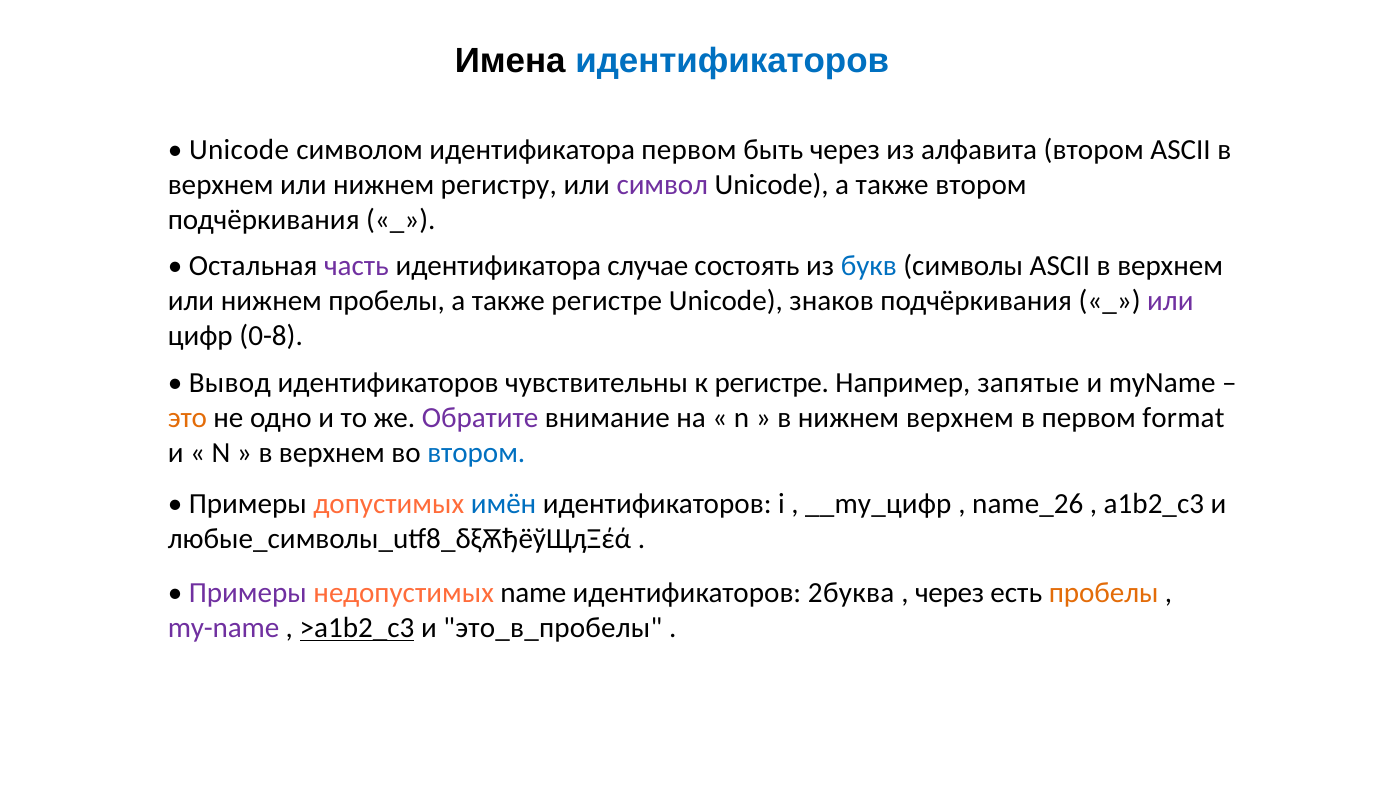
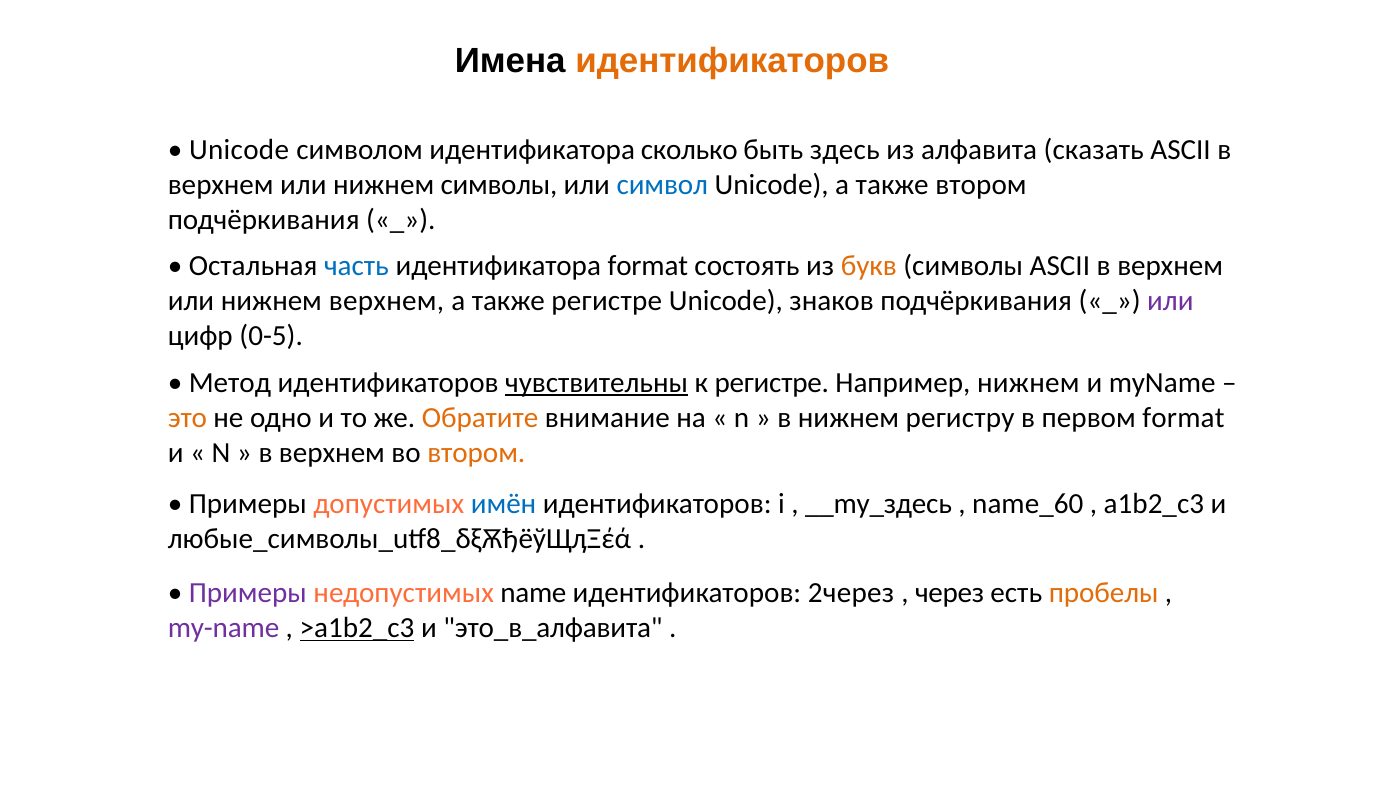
идентификаторов colour: blue -> orange (732, 61)
идентификатора первом: первом -> сколько (689, 150)
быть через: через -> здесь (845, 150)
алфавита втором: втором -> сказать (1094, 150)
нижнем регистру: регистру -> символы (499, 185)
символ colour: purple -> blue (662, 185)
часть colour: purple -> blue (356, 266)
идентификатора случае: случае -> format (648, 266)
букв colour: blue -> orange (869, 266)
нижнем пробелы: пробелы -> верхнем (386, 301)
0-8: 0-8 -> 0-5 (271, 336)
Вывод: Вывод -> Метод (230, 383)
чувствительны underline: none -> present (597, 383)
Например запятые: запятые -> нижнем (1028, 383)
Обратите colour: purple -> orange (480, 417)
нижнем верхнем: верхнем -> регистру (960, 417)
втором colour: blue -> orange (476, 452)
__my_цифр: __my_цифр -> __my_здесь (879, 503)
name_26: name_26 -> name_60 (1028, 503)
2буква: 2буква -> 2через (851, 593)
это_в_пробелы: это_в_пробелы -> это_в_алфавита (553, 628)
